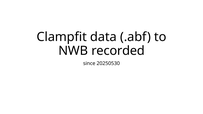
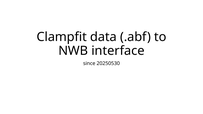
recorded: recorded -> interface (118, 51)
